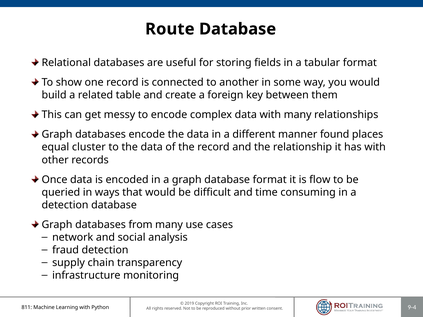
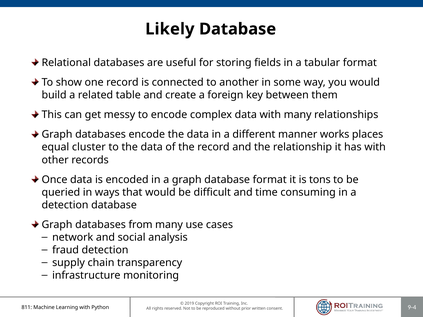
Route: Route -> Likely (170, 29)
found: found -> works (335, 135)
flow: flow -> tons (320, 180)
